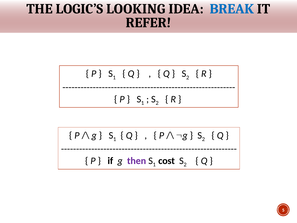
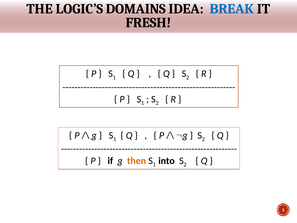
LOOKING: LOOKING -> DOMAINS (136, 9)
REFER: REFER -> FRESH (148, 23)
then colour: purple -> orange (137, 161)
cost: cost -> into (167, 161)
